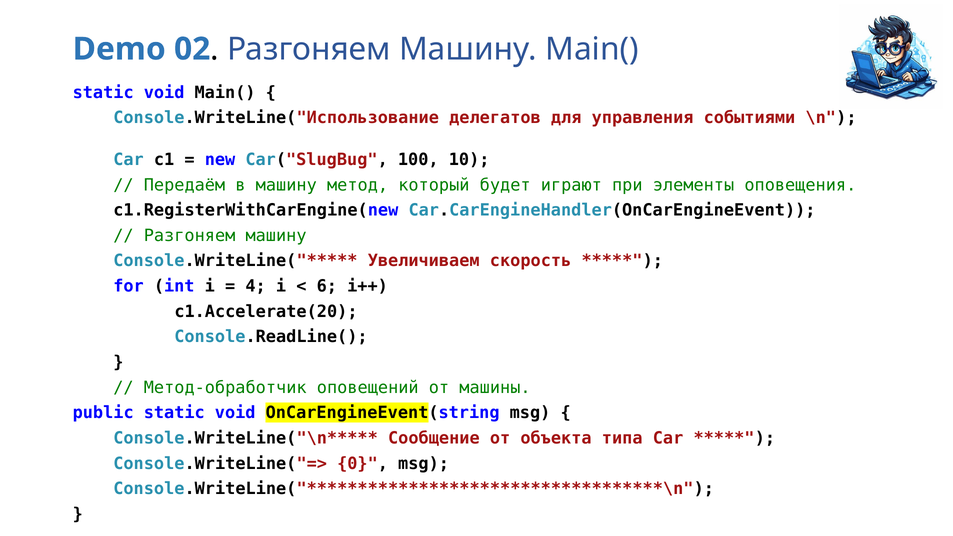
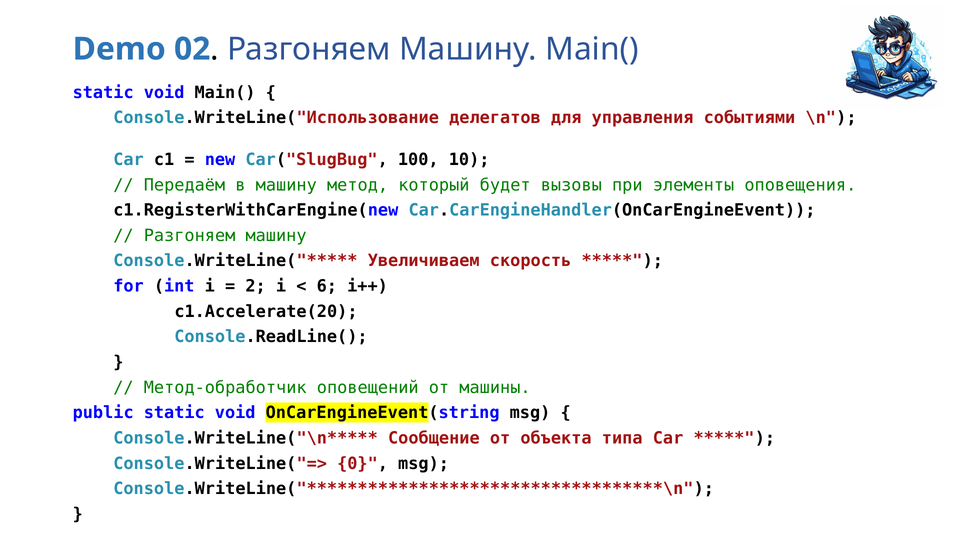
играют: играют -> вызовы (571, 185)
4: 4 -> 2 (256, 286)
